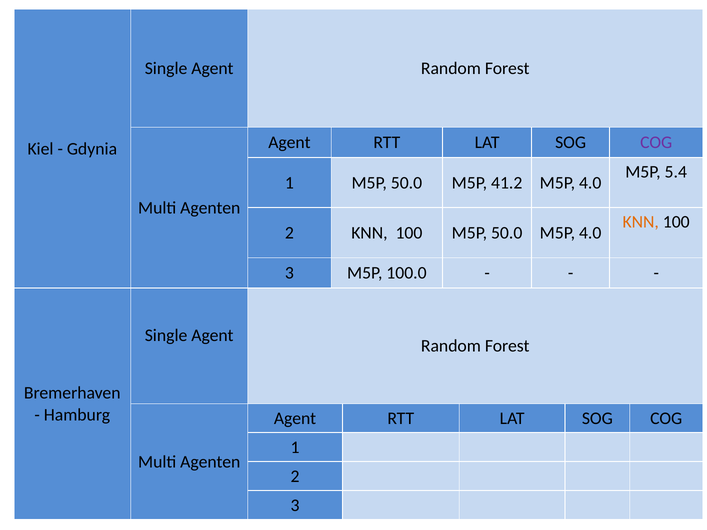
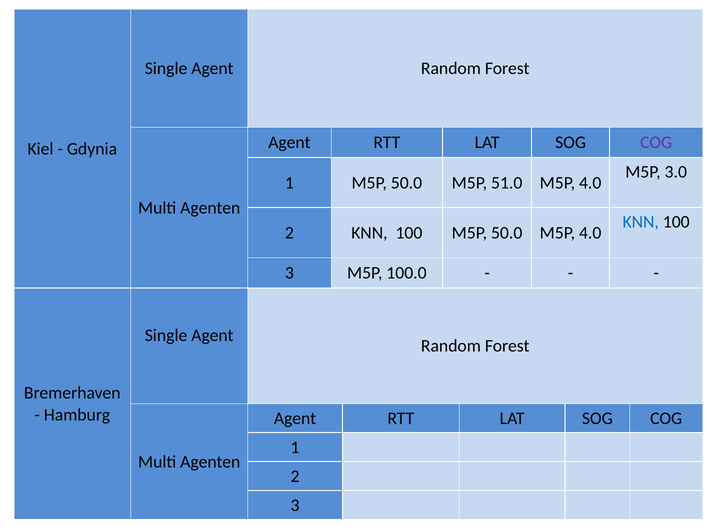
5.4: 5.4 -> 3.0 (676, 172)
41.2: 41.2 -> 51.0 (507, 183)
KNN colour: orange -> blue (641, 222)
